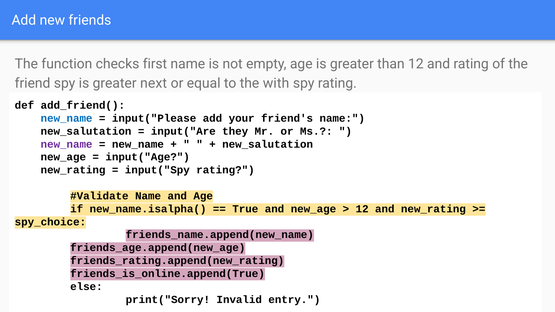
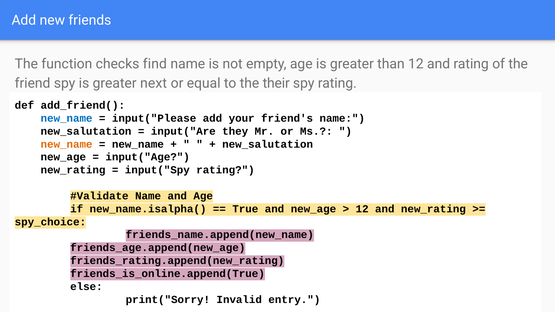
first: first -> find (155, 64)
with: with -> their (276, 83)
new_name colour: purple -> orange (67, 144)
